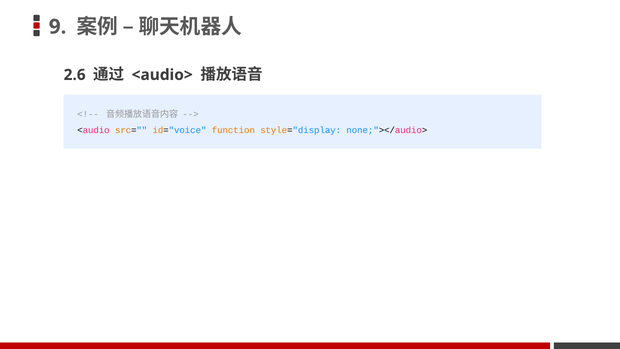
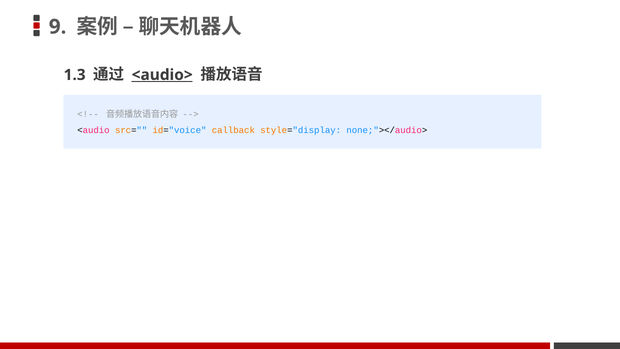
2.6: 2.6 -> 1.3 (75, 75)
<audio> underline: none -> present (162, 75)
function: function -> callback (233, 130)
